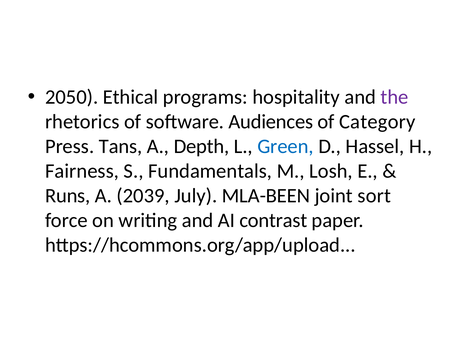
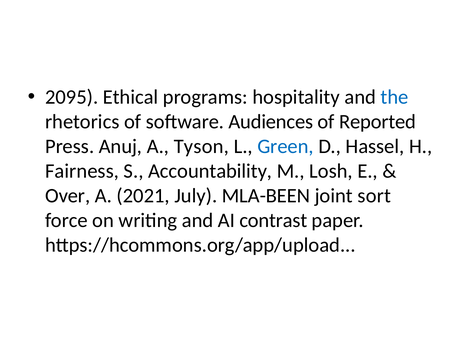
2050: 2050 -> 2095 (72, 97)
the colour: purple -> blue (395, 97)
Category: Category -> Reported (377, 122)
Tans: Tans -> Anuj (120, 147)
Depth: Depth -> Tyson (201, 147)
Fundamentals: Fundamentals -> Accountability (210, 171)
Runs: Runs -> Over (68, 196)
2039: 2039 -> 2021 (143, 196)
